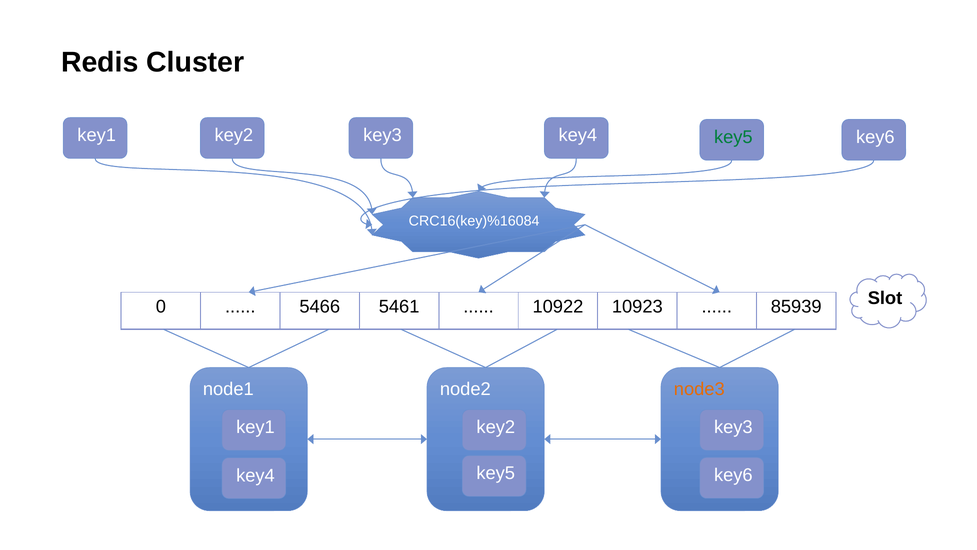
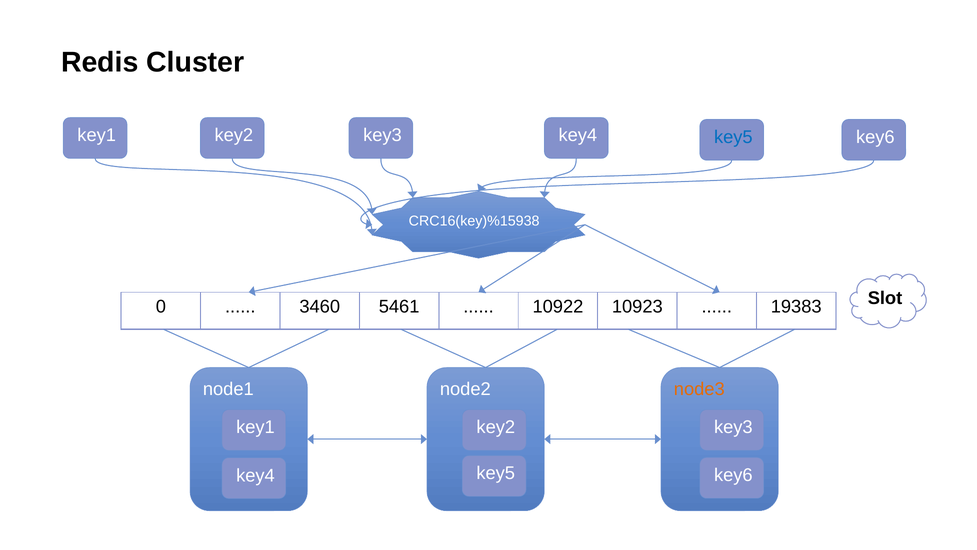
key5 colour: green -> blue (733, 137)
CRC16(key)%16084: CRC16(key)%16084 -> CRC16(key)%15938 (474, 221)
5466: 5466 -> 3460 (320, 306)
85939: 85939 -> 19383 (796, 306)
